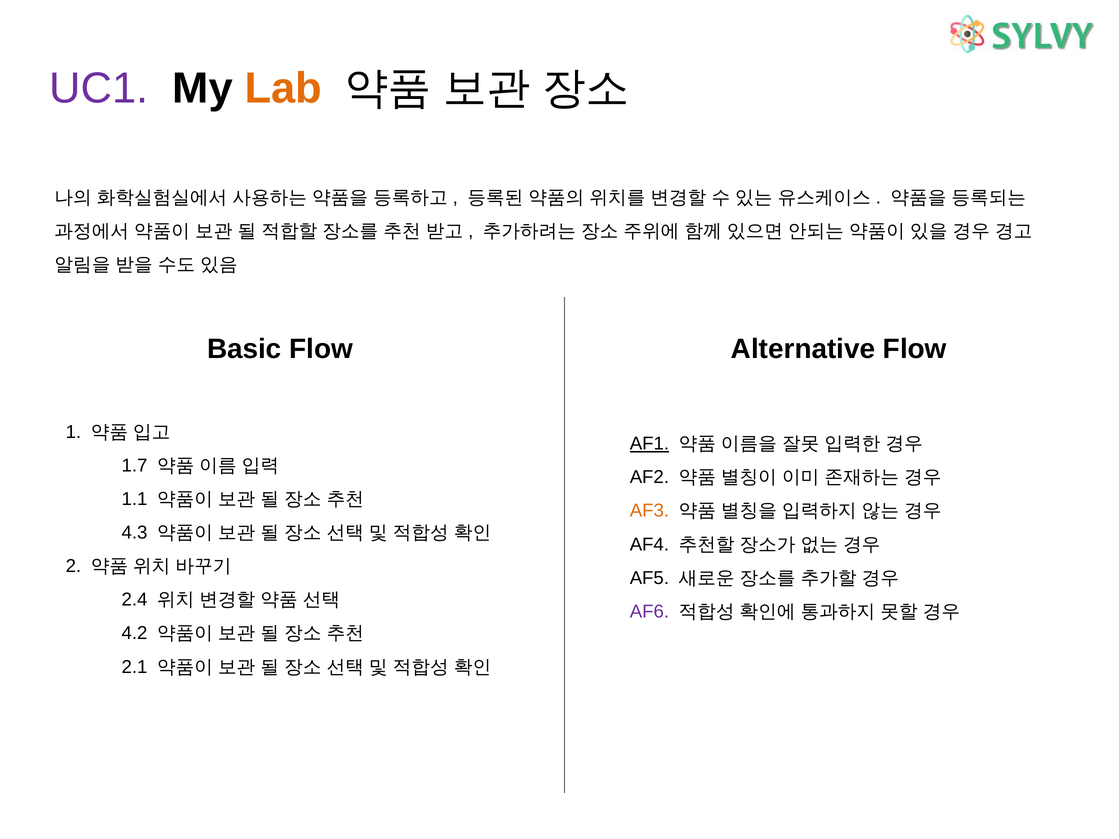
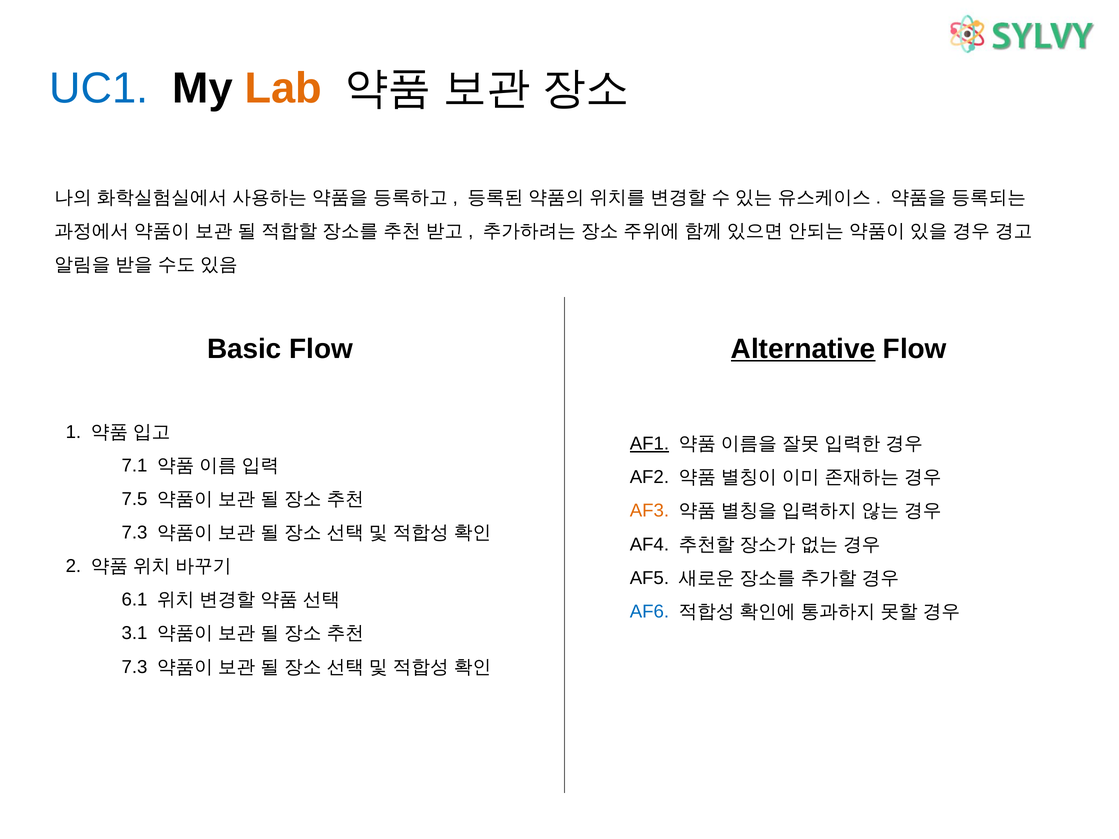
UC1 colour: purple -> blue (99, 89)
Alternative underline: none -> present (803, 349)
1.7: 1.7 -> 7.1 (135, 466)
1.1: 1.1 -> 7.5 (135, 499)
4.3: 4.3 -> 7.3 (135, 533)
2.4: 2.4 -> 6.1 (135, 600)
AF6 colour: purple -> blue (649, 612)
4.2: 4.2 -> 3.1 (135, 634)
2.1: 2.1 -> 7.3 (135, 667)
